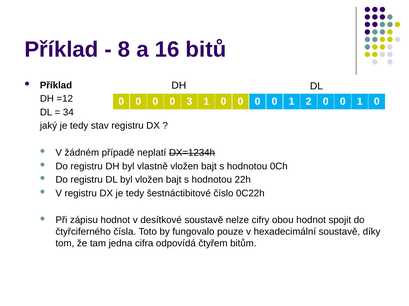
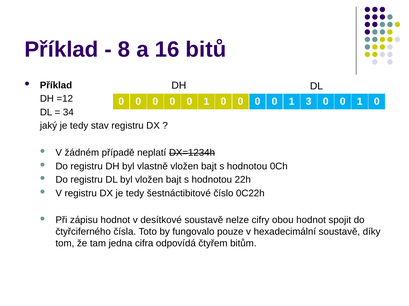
3: 3 -> 0 (189, 102)
2: 2 -> 3 (309, 102)
